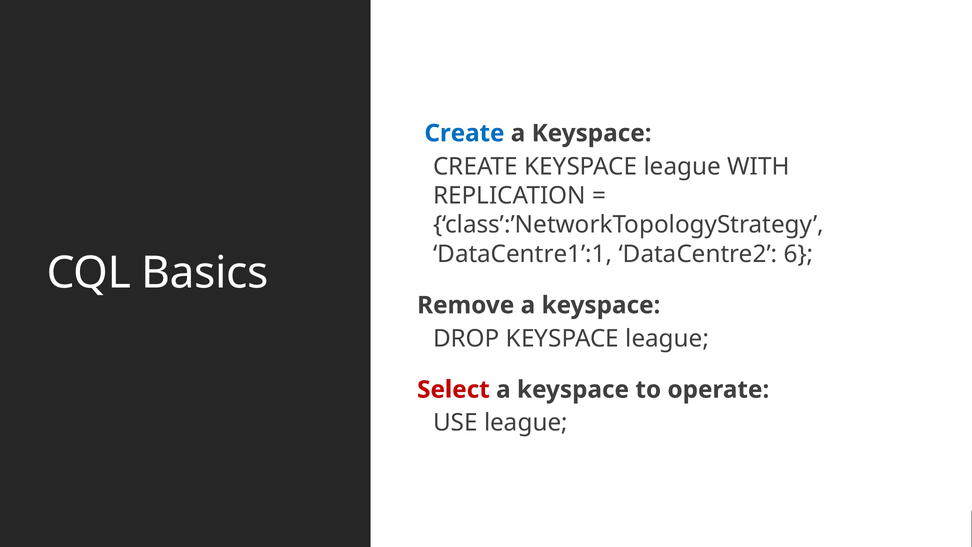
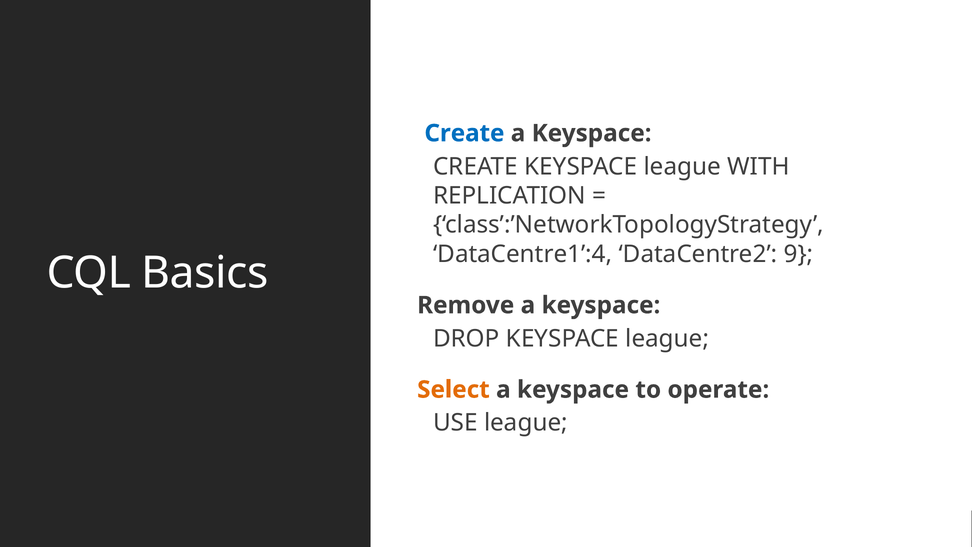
DataCentre1’:1: DataCentre1’:1 -> DataCentre1’:4 (523, 254)
6: 6 -> 9 (798, 254)
Select colour: red -> orange (453, 390)
